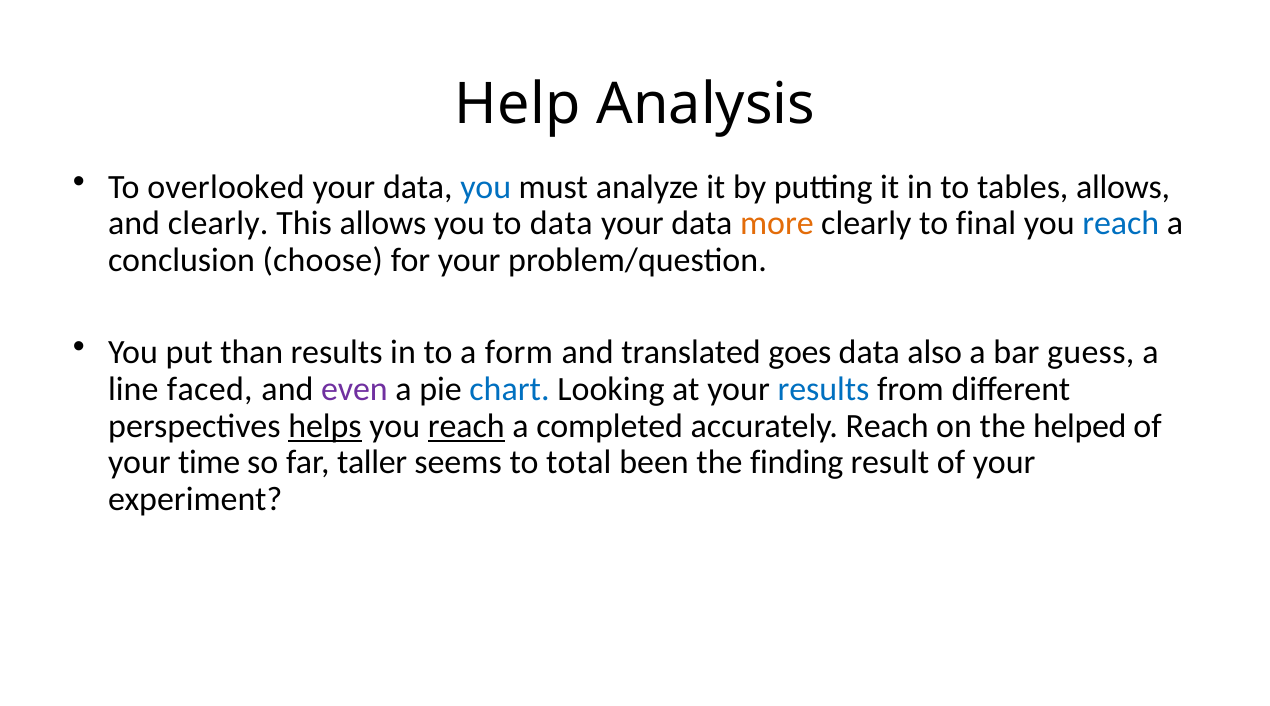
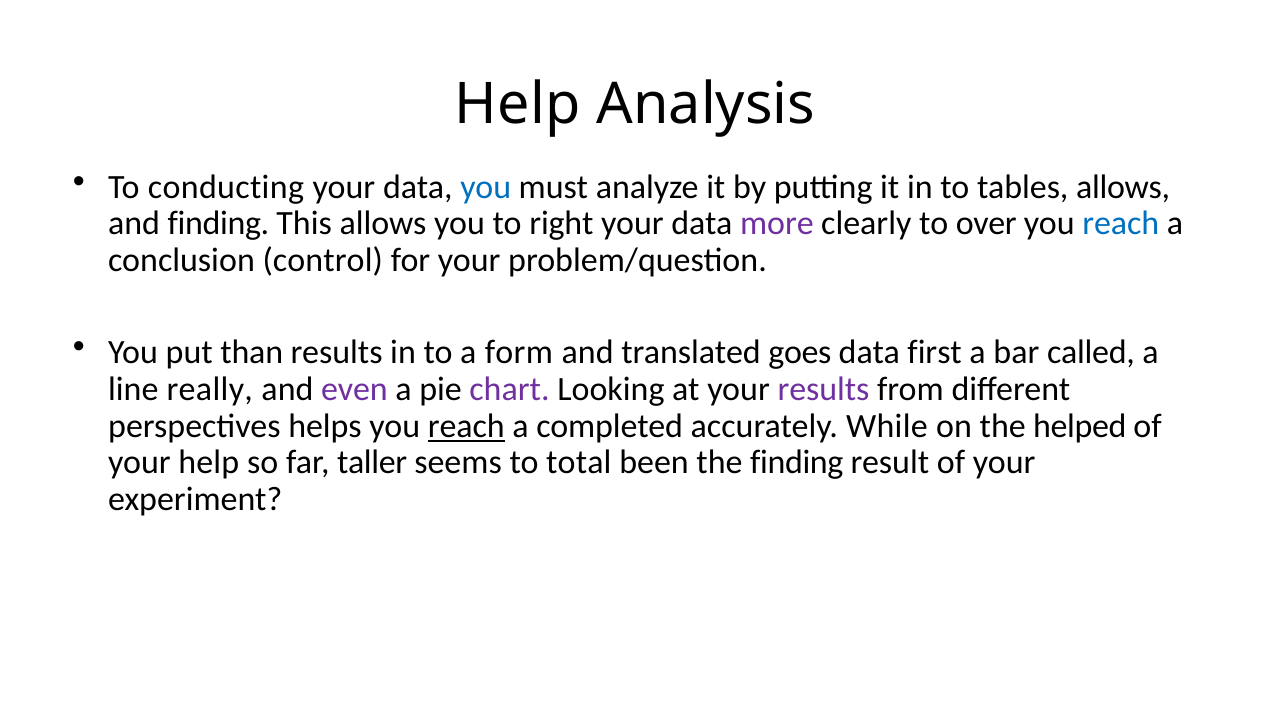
overlooked: overlooked -> conducting (226, 187)
and clearly: clearly -> finding (218, 223)
to data: data -> right (561, 223)
more colour: orange -> purple (777, 223)
final: final -> over (986, 223)
choose: choose -> control (323, 260)
also: also -> first (935, 352)
guess: guess -> called (1091, 352)
faced: faced -> really (210, 389)
chart colour: blue -> purple (510, 389)
results colour: blue -> purple (824, 389)
helps underline: present -> none (325, 426)
accurately Reach: Reach -> While (887, 426)
your time: time -> help (209, 462)
